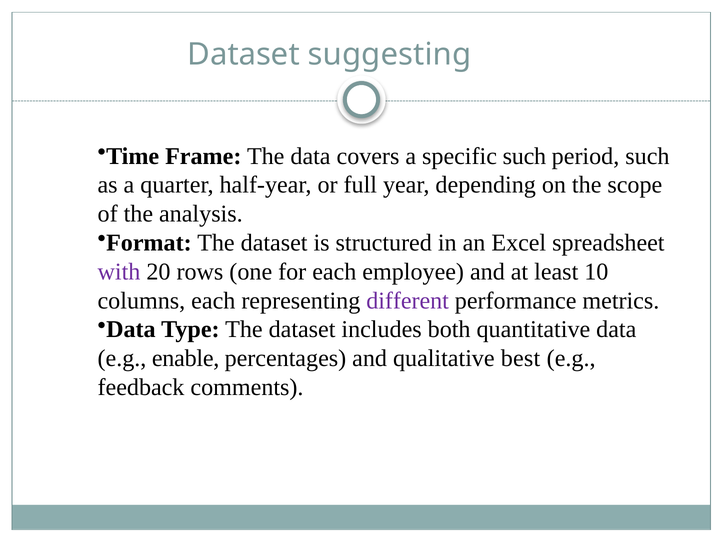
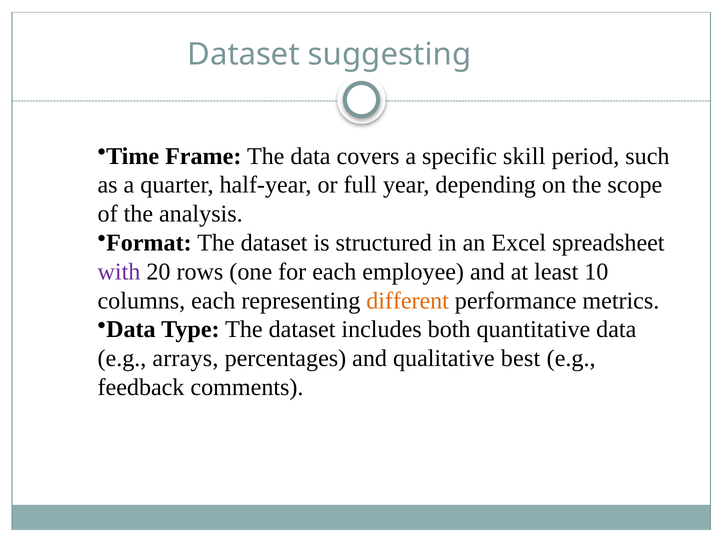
specific such: such -> skill (524, 156)
different colour: purple -> orange (408, 301)
enable: enable -> arrays (185, 359)
